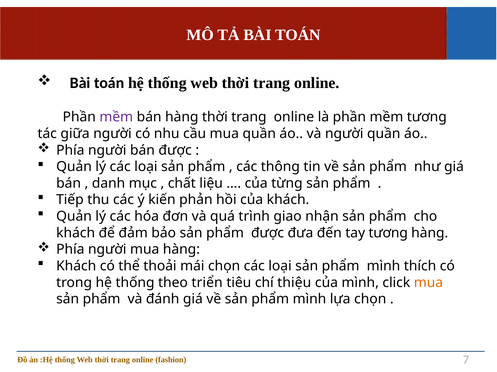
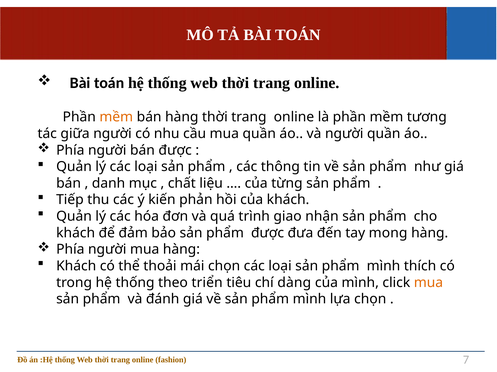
mềm colour: purple -> orange (116, 117)
tay tương: tương -> mong (388, 233)
thiệu: thiệu -> dàng (294, 283)
